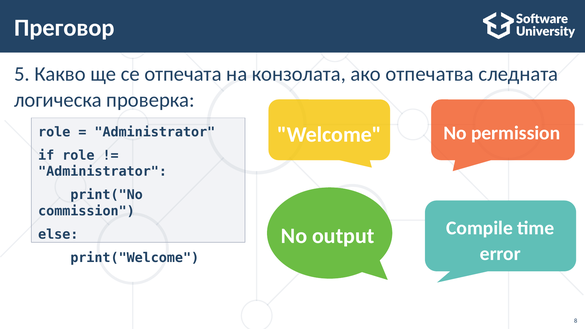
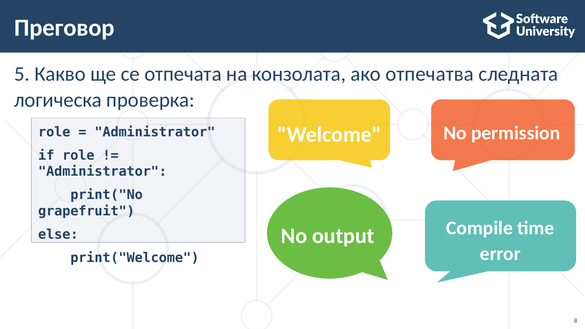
commission: commission -> grapefruit (86, 211)
